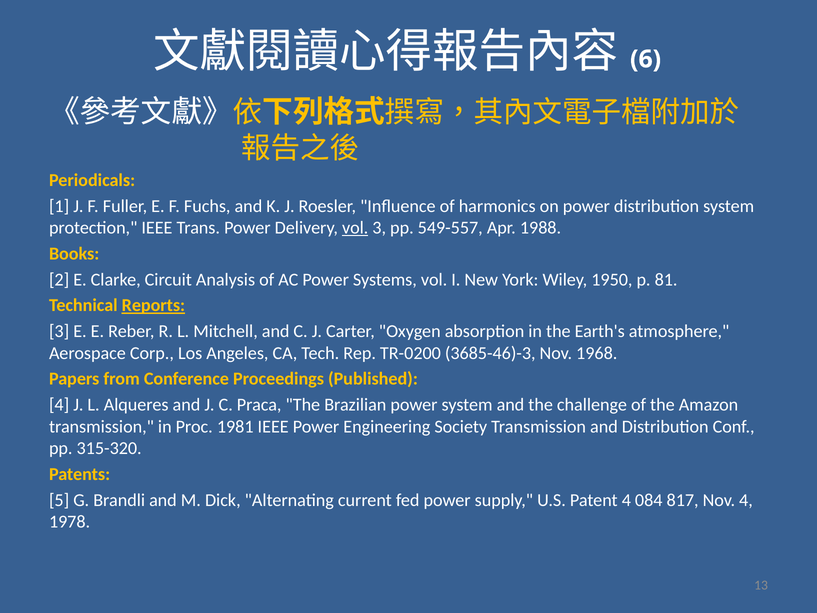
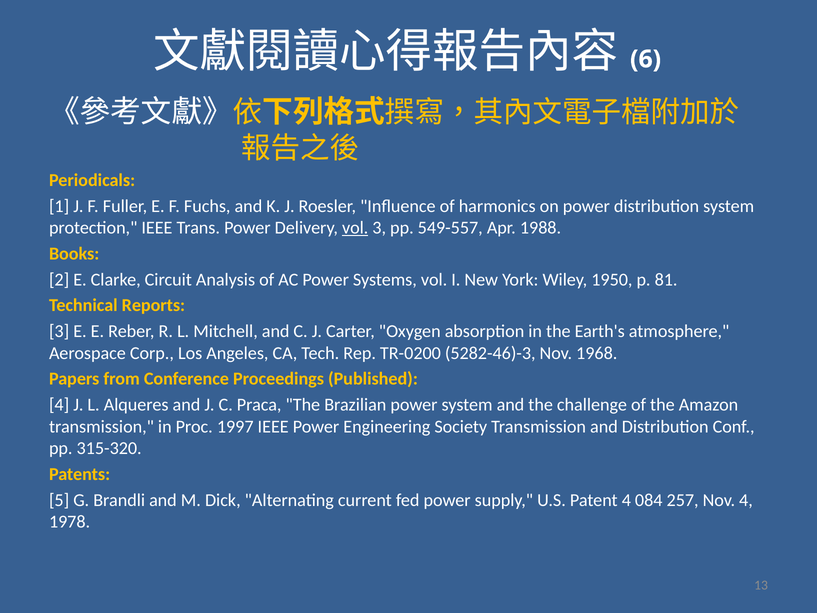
Reports underline: present -> none (153, 305)
3685-46)-3: 3685-46)-3 -> 5282-46)-3 (490, 353)
1981: 1981 -> 1997 (235, 426)
817: 817 -> 257 (683, 500)
